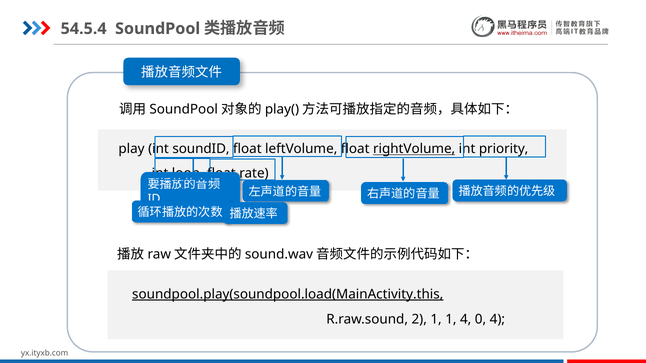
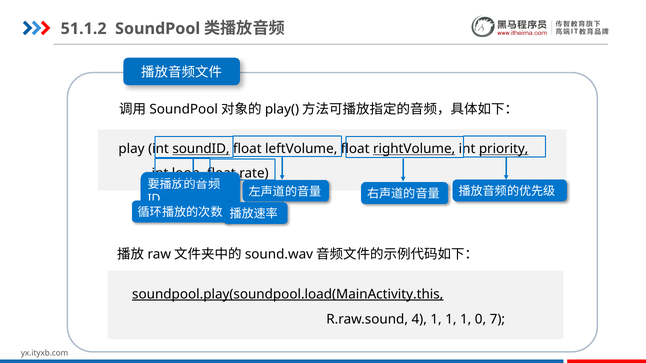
54.5.4: 54.5.4 -> 51.1.2 (84, 29)
soundID underline: none -> present (201, 149)
priority underline: none -> present (504, 149)
2: 2 -> 4 (419, 320)
1 1 4: 4 -> 1 (466, 320)
0 4: 4 -> 7 (497, 320)
